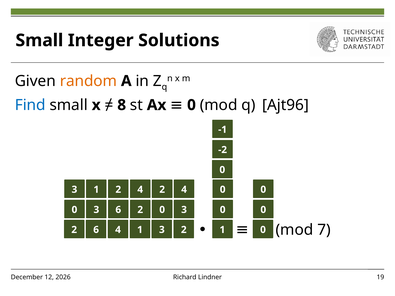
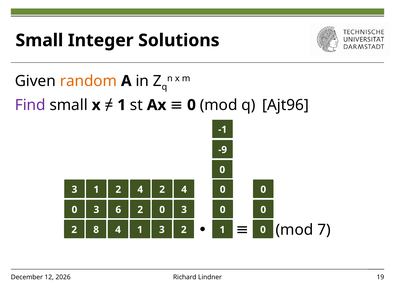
Find colour: blue -> purple (30, 105)
8: 8 -> 1 (122, 105)
-2: -2 -> -9 (223, 150)
2 6: 6 -> 8 (96, 230)
